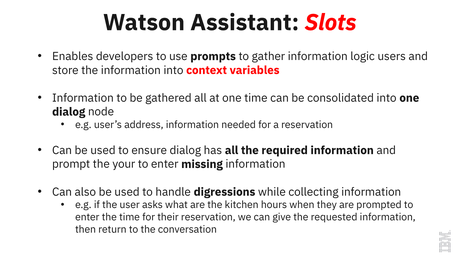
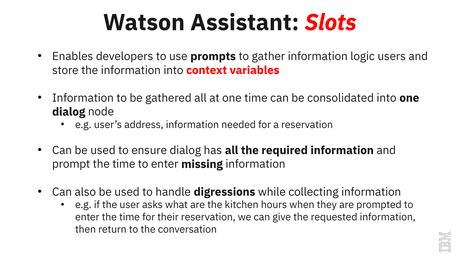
prompt the your: your -> time (124, 164)
